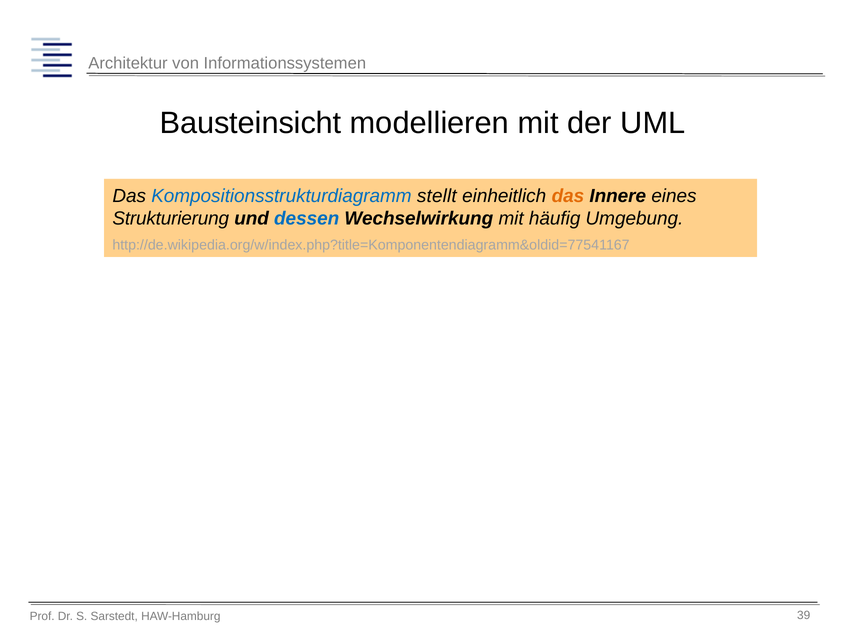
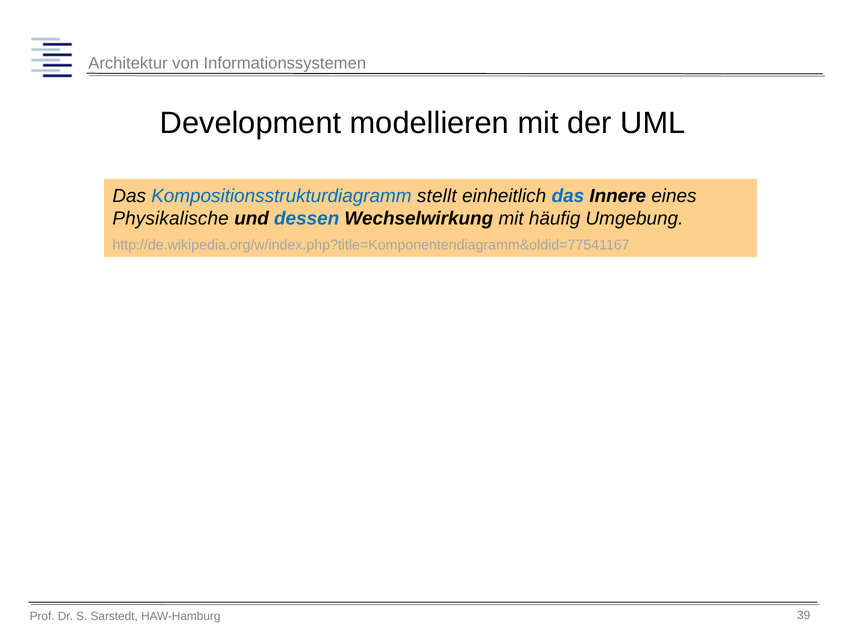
Bausteinsicht: Bausteinsicht -> Development (250, 123)
das colour: orange -> blue (568, 196)
Strukturierung: Strukturierung -> Physikalische (171, 218)
